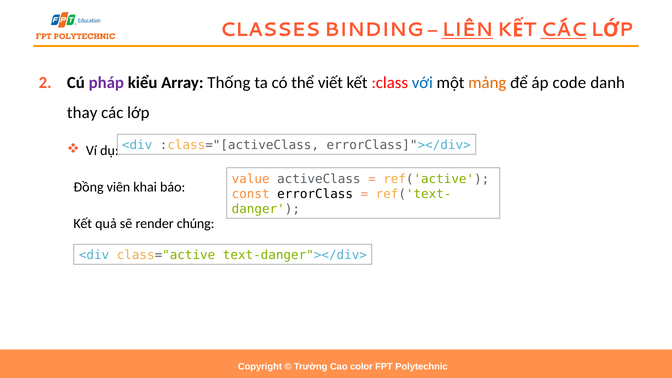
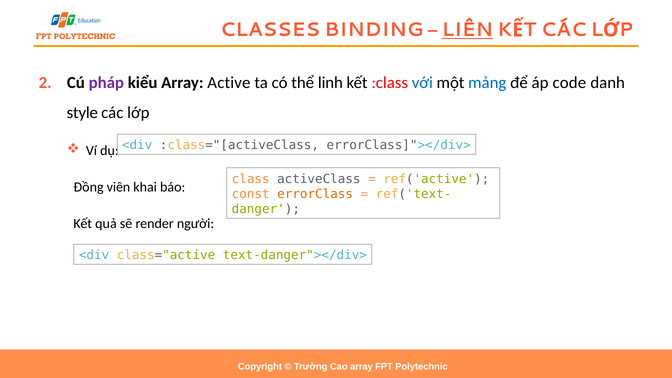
CÁC underline: present -> none (564, 30)
Thống: Thống -> Active (229, 83)
viết: viết -> linh (330, 83)
mảng colour: orange -> blue (487, 83)
thay: thay -> style (82, 113)
value: value -> class (251, 179)
errorClass colour: black -> orange (315, 194)
chúng: chúng -> người (196, 224)
Cao color: color -> array (361, 366)
